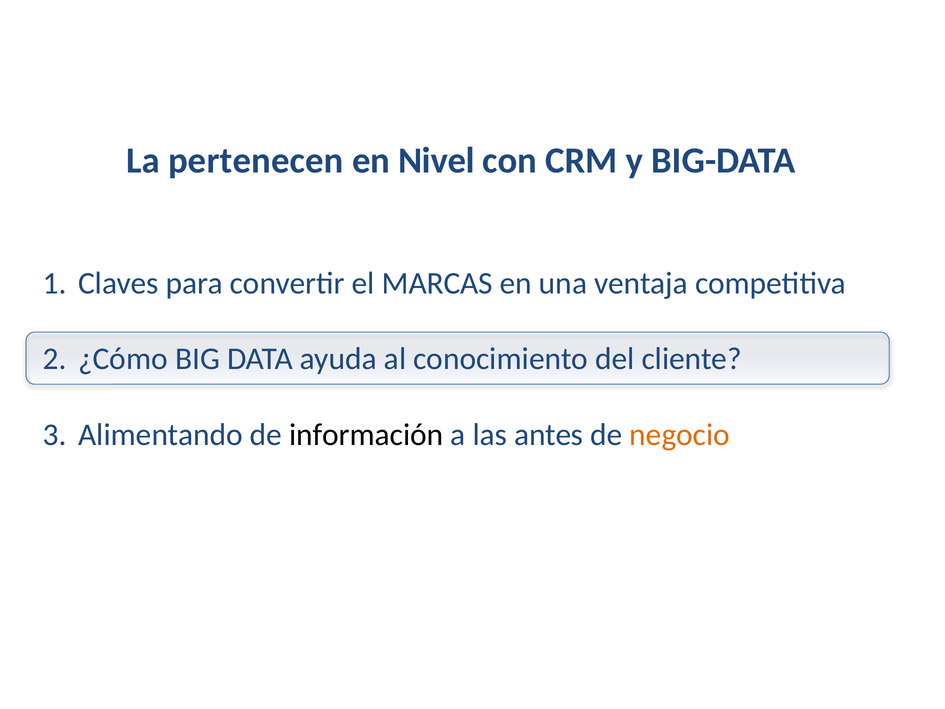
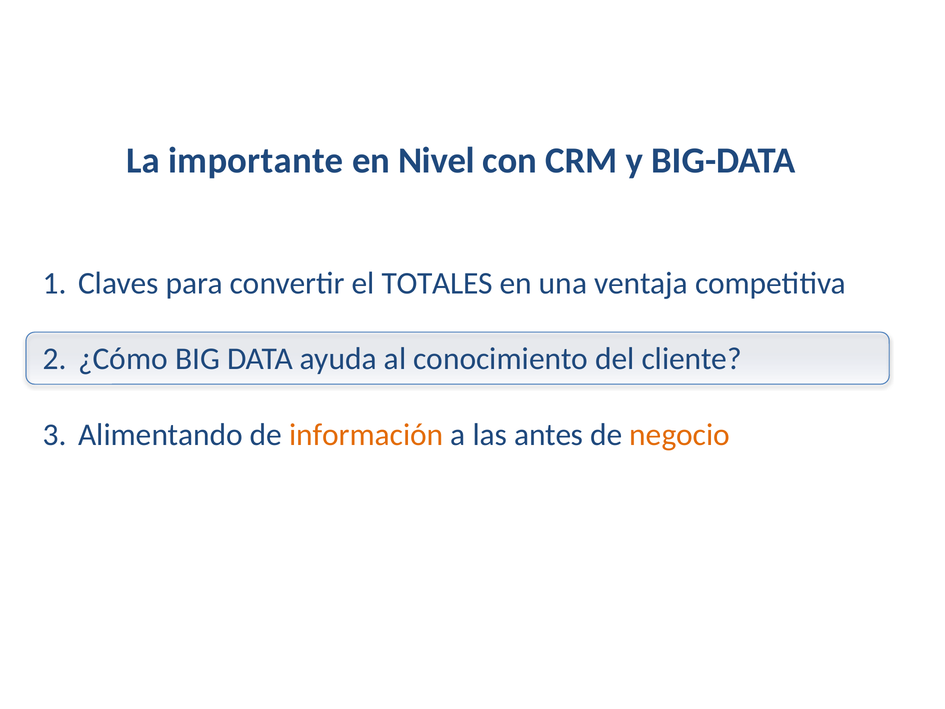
pertenecen: pertenecen -> importante (256, 160)
MARCAS: MARCAS -> TOTALES (437, 283)
información colour: black -> orange (366, 435)
